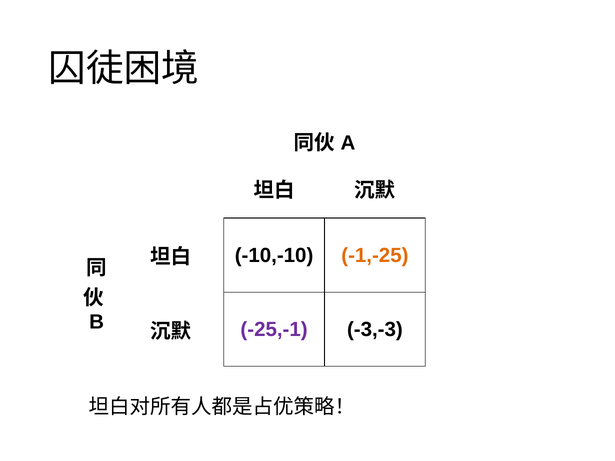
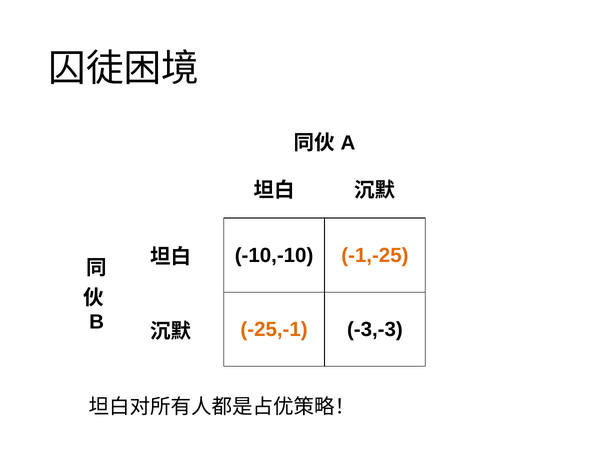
-25,-1 colour: purple -> orange (274, 330)
